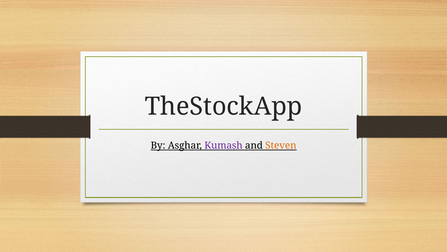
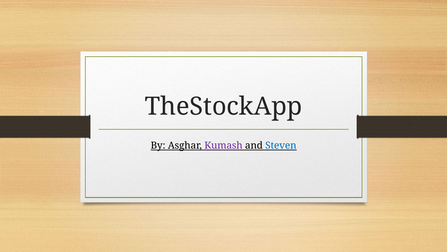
Steven colour: orange -> blue (281, 145)
